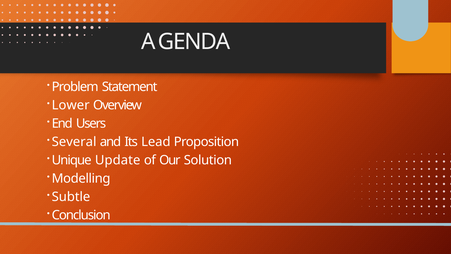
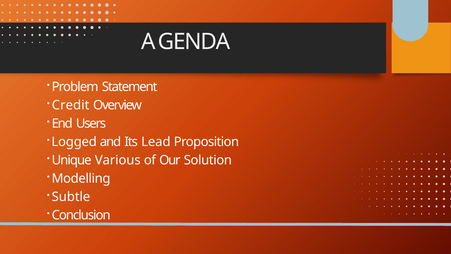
Lower: Lower -> Credit (71, 105)
Several: Several -> Logged (74, 142)
Update: Update -> Various (118, 160)
